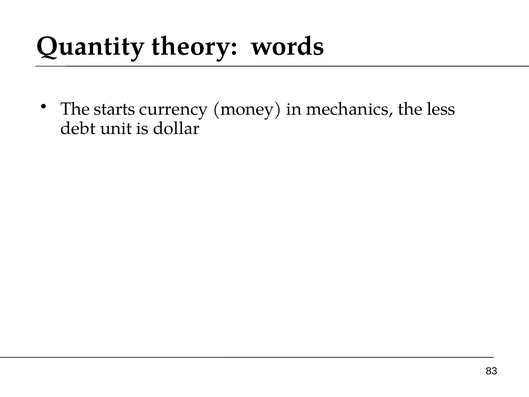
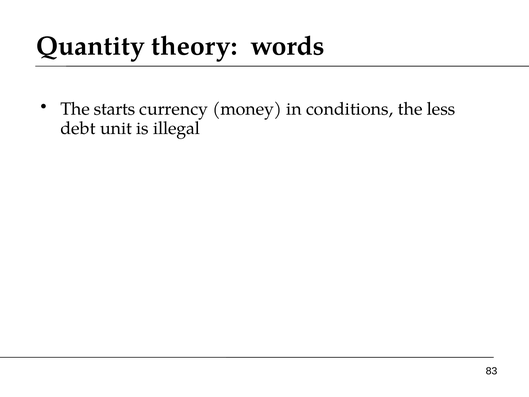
mechanics: mechanics -> conditions (350, 109)
dollar: dollar -> illegal (177, 128)
